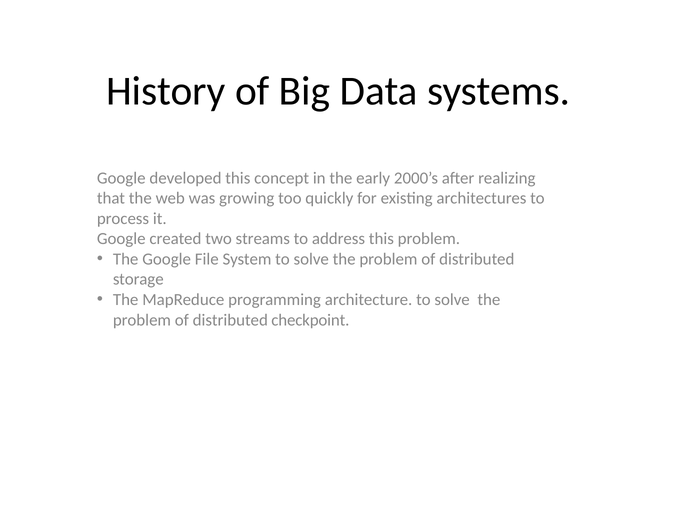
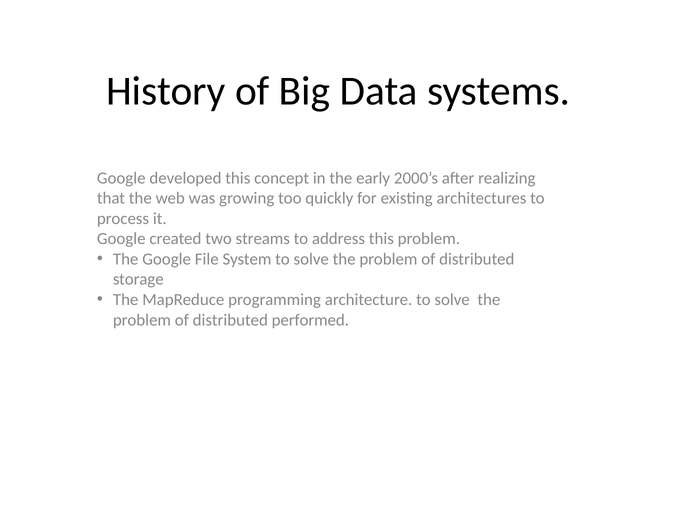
checkpoint: checkpoint -> performed (310, 320)
